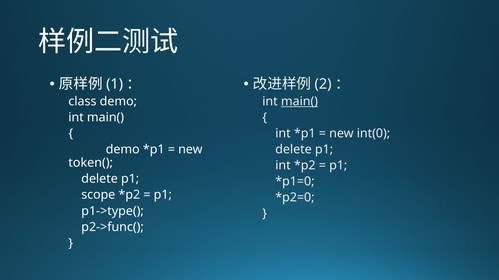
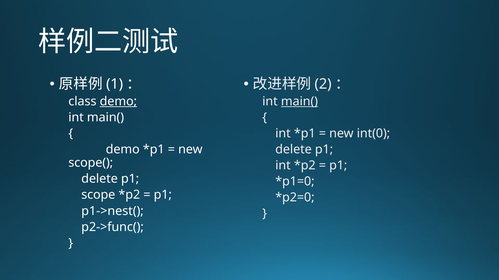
demo underline: none -> present (118, 102)
token(: token( -> scope( (91, 163)
p1->type(: p1->type( -> p1->nest( (113, 211)
